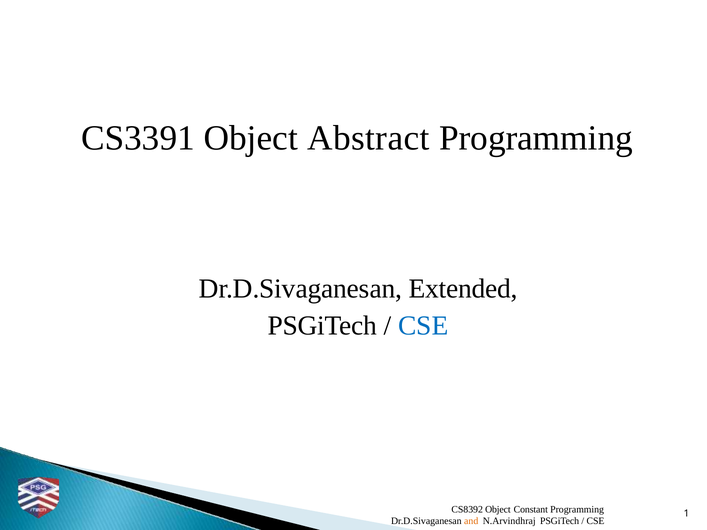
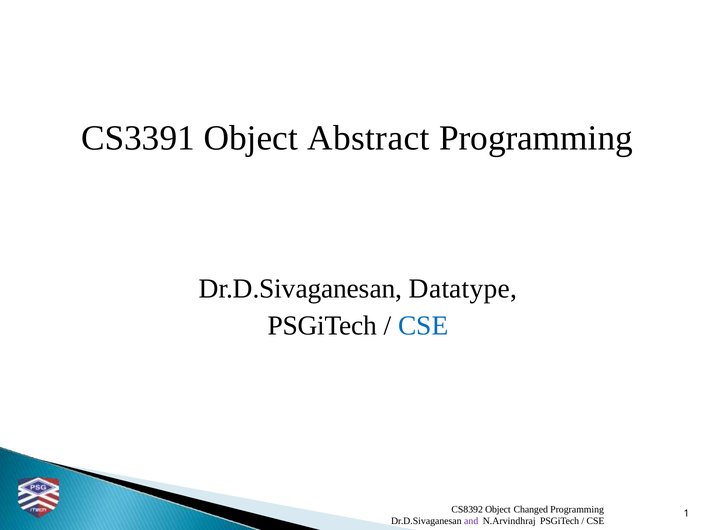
Extended: Extended -> Datatype (463, 289)
Constant: Constant -> Changed (531, 510)
and colour: orange -> purple (471, 521)
